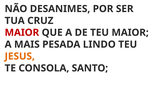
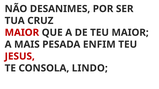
LINDO: LINDO -> ENFIM (99, 45)
JESUS colour: orange -> red (20, 57)
SANTO: SANTO -> LINDO (90, 68)
